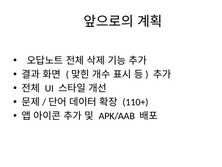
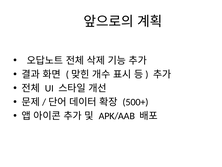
110+: 110+ -> 500+ (136, 102)
